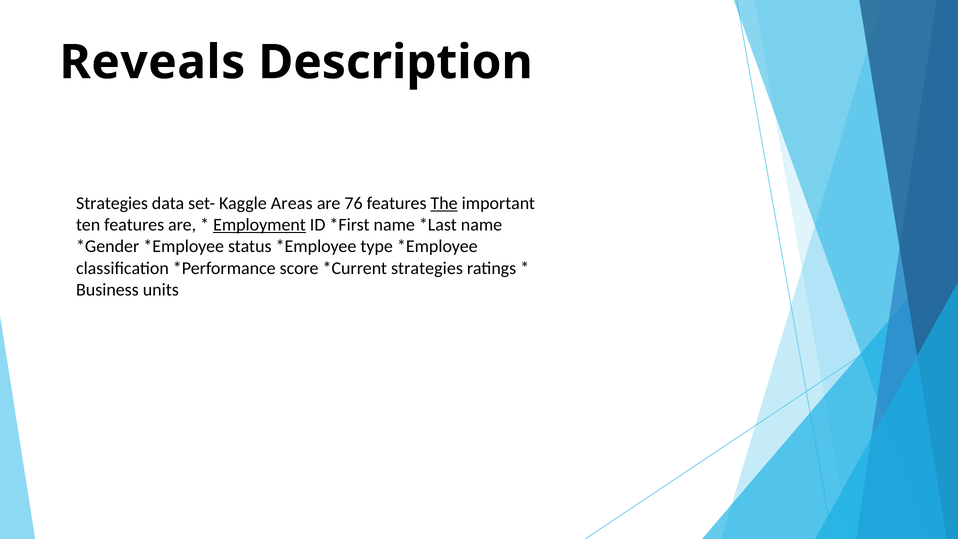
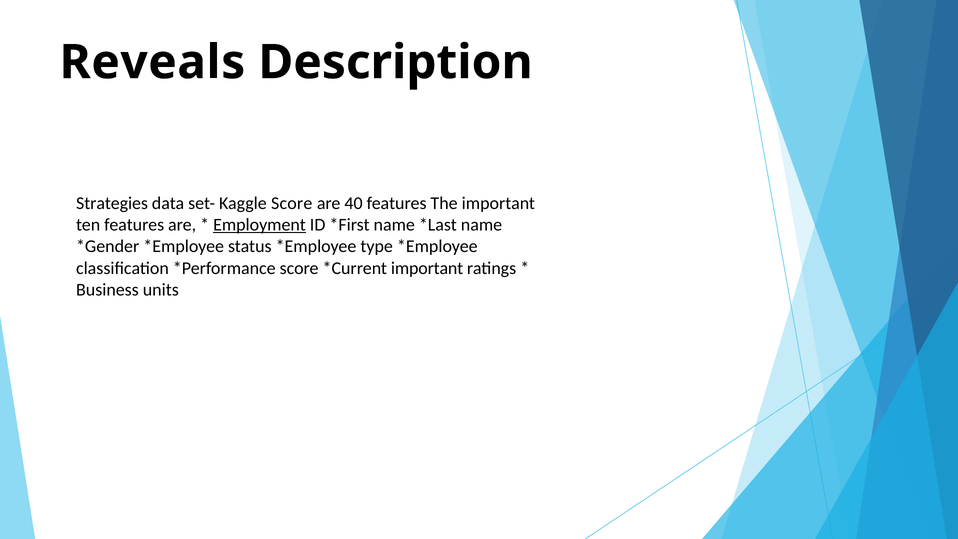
Kaggle Areas: Areas -> Score (292, 203)
76: 76 -> 40 (354, 203)
The underline: present -> none (444, 203)
strategies: strategies -> important (427, 268)
